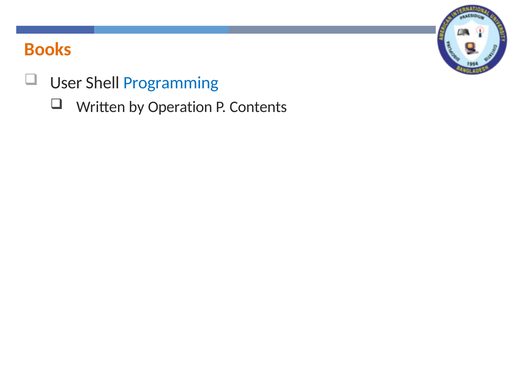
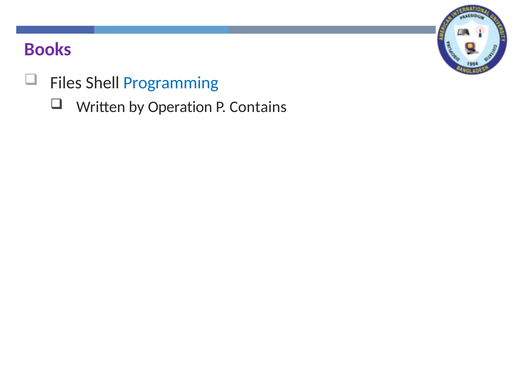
Books colour: orange -> purple (48, 49)
User: User -> Files (66, 83)
Contents: Contents -> Contains (258, 107)
